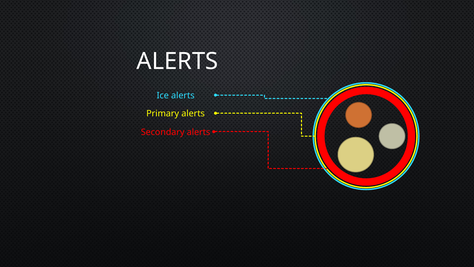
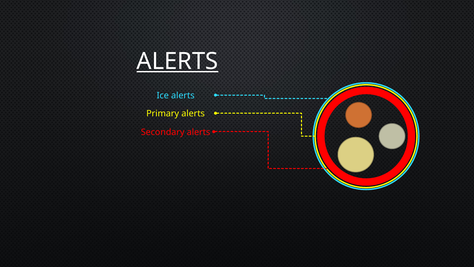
ALERTS underline: none -> present (177, 61)
